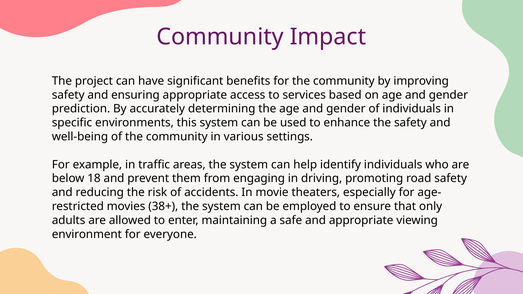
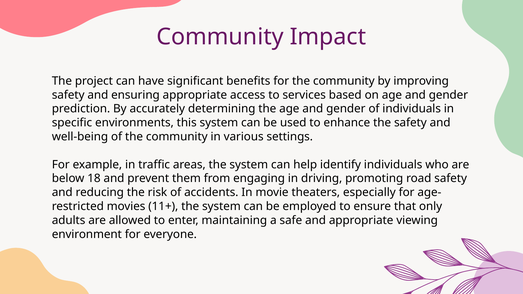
38+: 38+ -> 11+ (163, 206)
